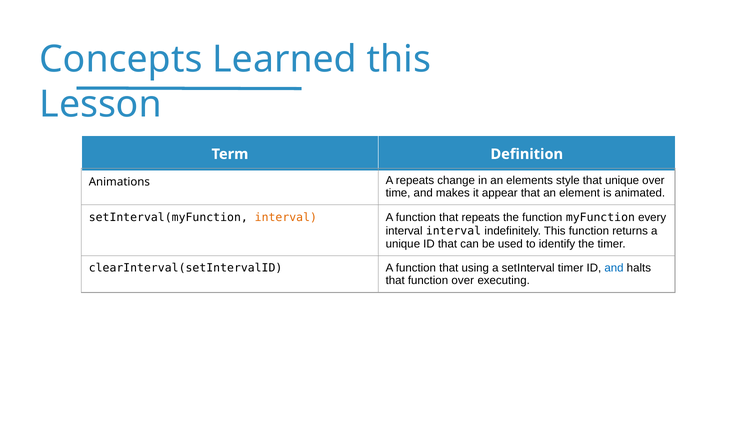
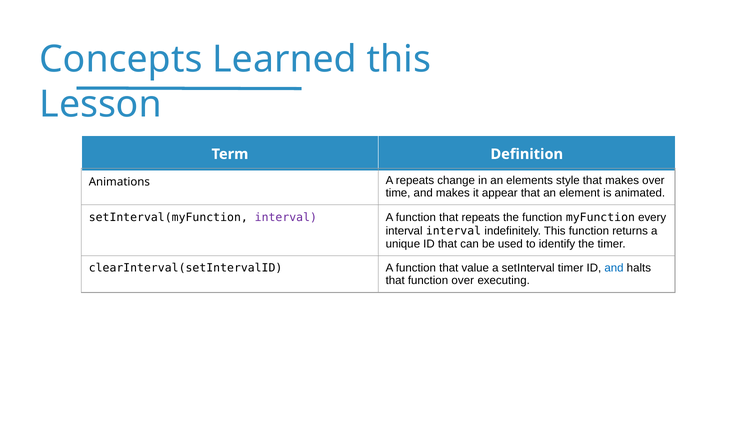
that unique: unique -> makes (622, 180)
interval colour: orange -> purple (286, 217)
using: using -> value (475, 268)
